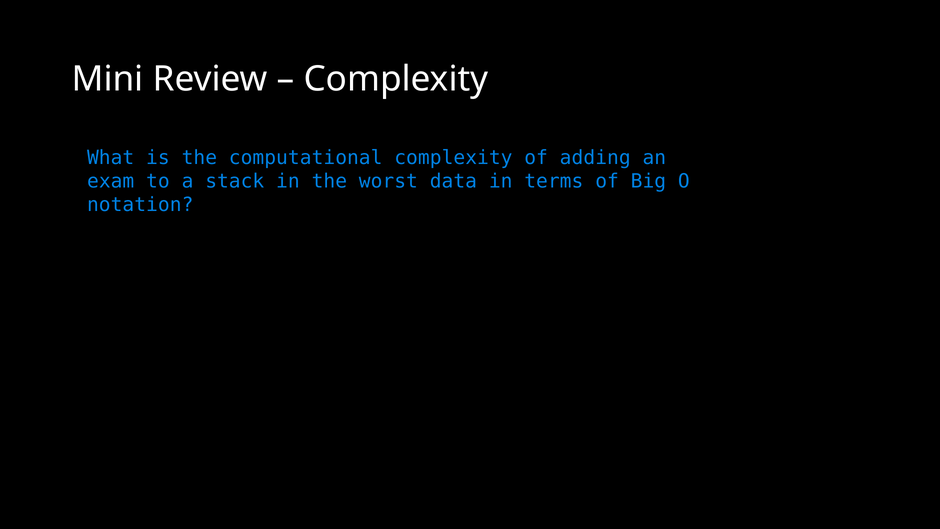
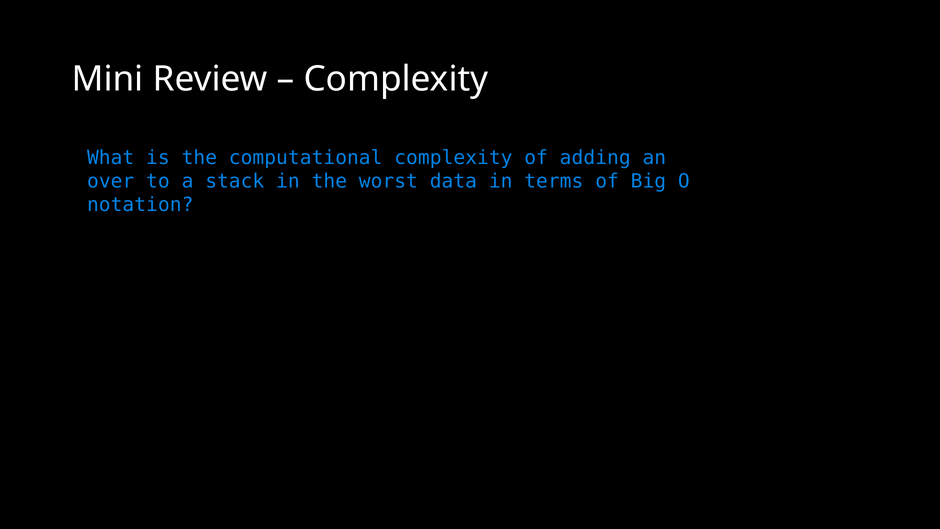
exam: exam -> over (111, 181)
